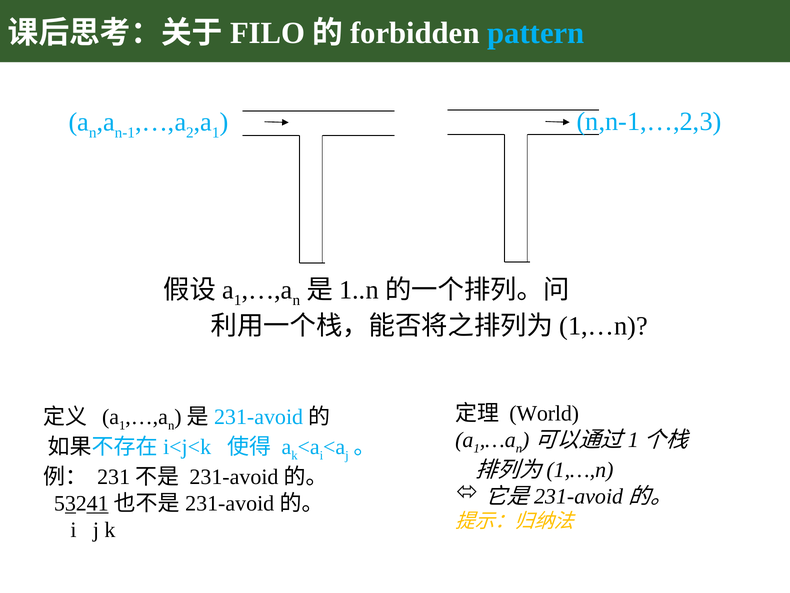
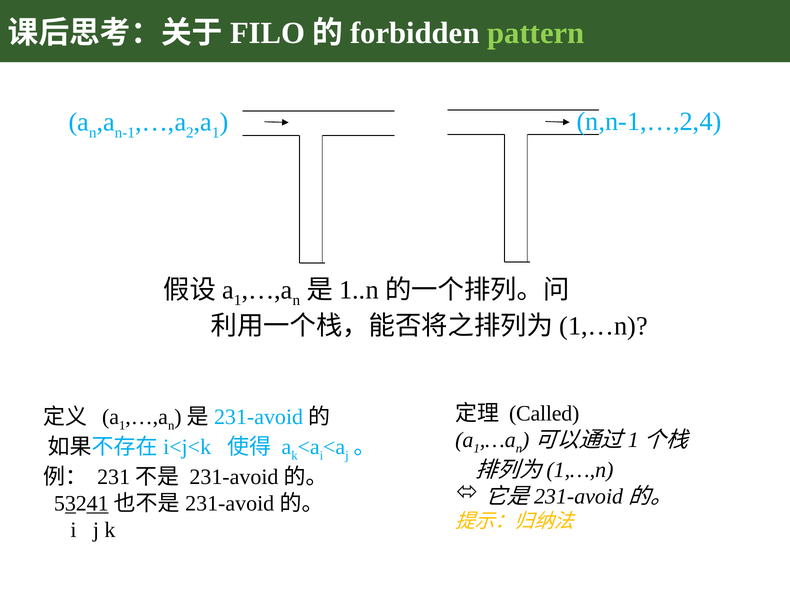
pattern colour: light blue -> light green (536, 33)
n,n-1,…,2,3: n,n-1,…,2,3 -> n,n-1,…,2,4 (649, 121)
World: World -> Called (544, 413)
